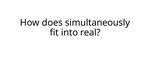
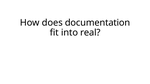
simultaneously: simultaneously -> documentation (98, 23)
